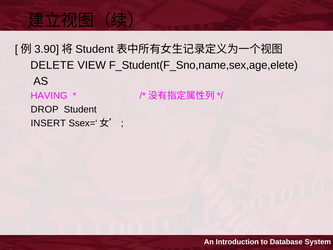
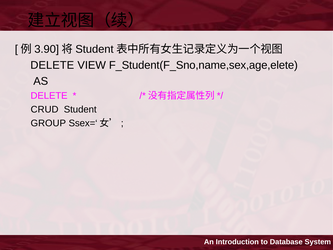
HAVING: HAVING -> DELETE (49, 96)
DROP: DROP -> CRUD (45, 109)
INSERT: INSERT -> GROUP (48, 123)
